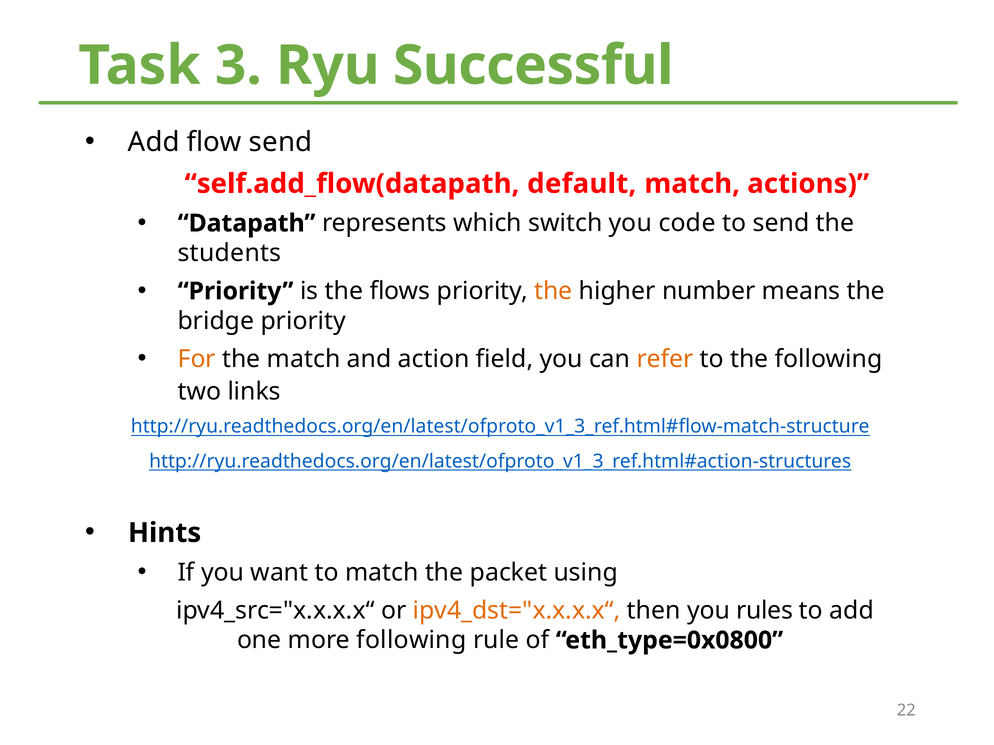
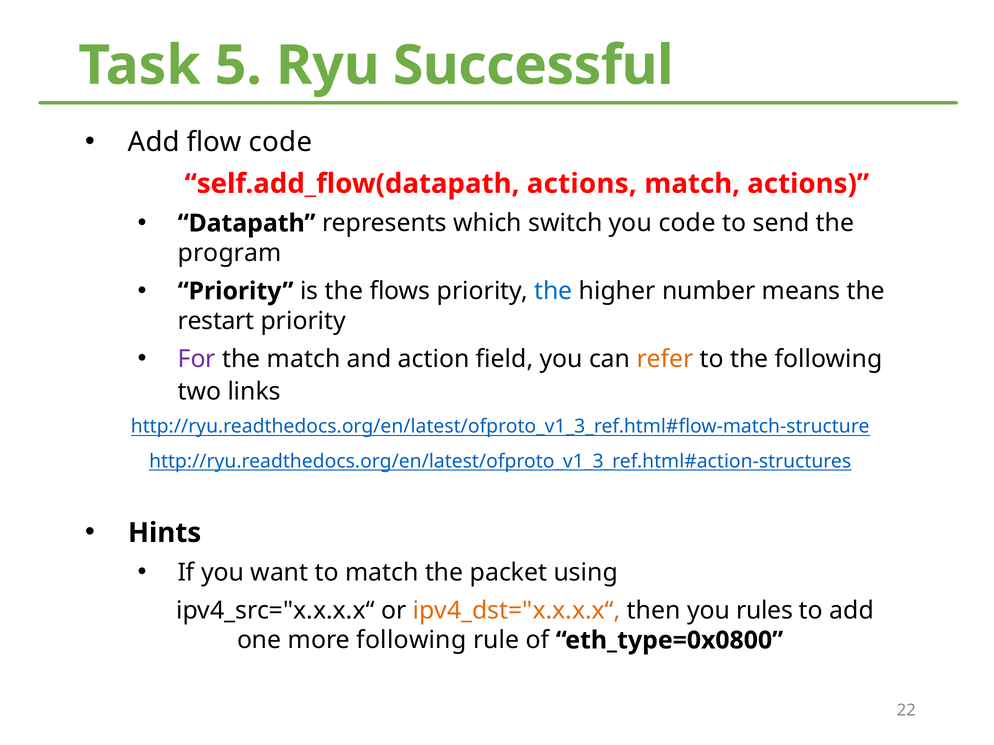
3: 3 -> 5 (238, 66)
flow send: send -> code (281, 142)
self.add_flow(datapath default: default -> actions (582, 184)
students: students -> program (230, 253)
the colour: orange -> blue (553, 291)
bridge: bridge -> restart (216, 321)
For colour: orange -> purple (197, 359)
